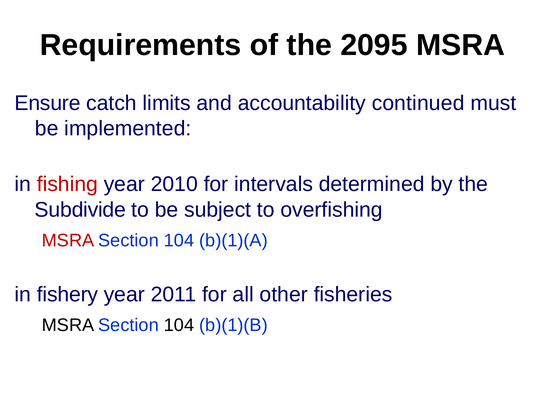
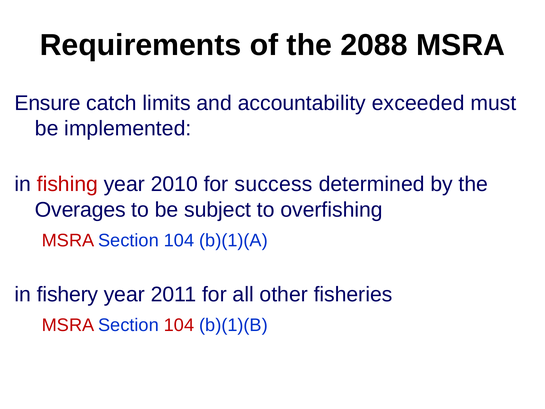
2095: 2095 -> 2088 (374, 45)
continued: continued -> exceeded (418, 103)
intervals: intervals -> success (273, 184)
Subdivide: Subdivide -> Overages (80, 210)
MSRA colour: black -> red (68, 325)
104 colour: black -> red (179, 325)
